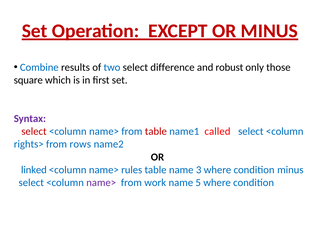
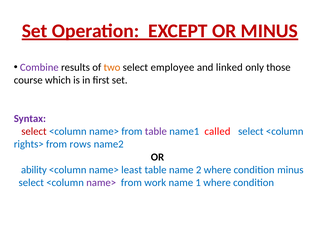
Combine colour: blue -> purple (39, 67)
two colour: blue -> orange (112, 67)
difference: difference -> employee (172, 67)
robust: robust -> linked (229, 67)
square: square -> course (28, 80)
table colour: red -> purple (156, 131)
linked: linked -> ability (34, 170)
rules: rules -> least (132, 170)
3: 3 -> 2 (199, 170)
5: 5 -> 1 (198, 183)
